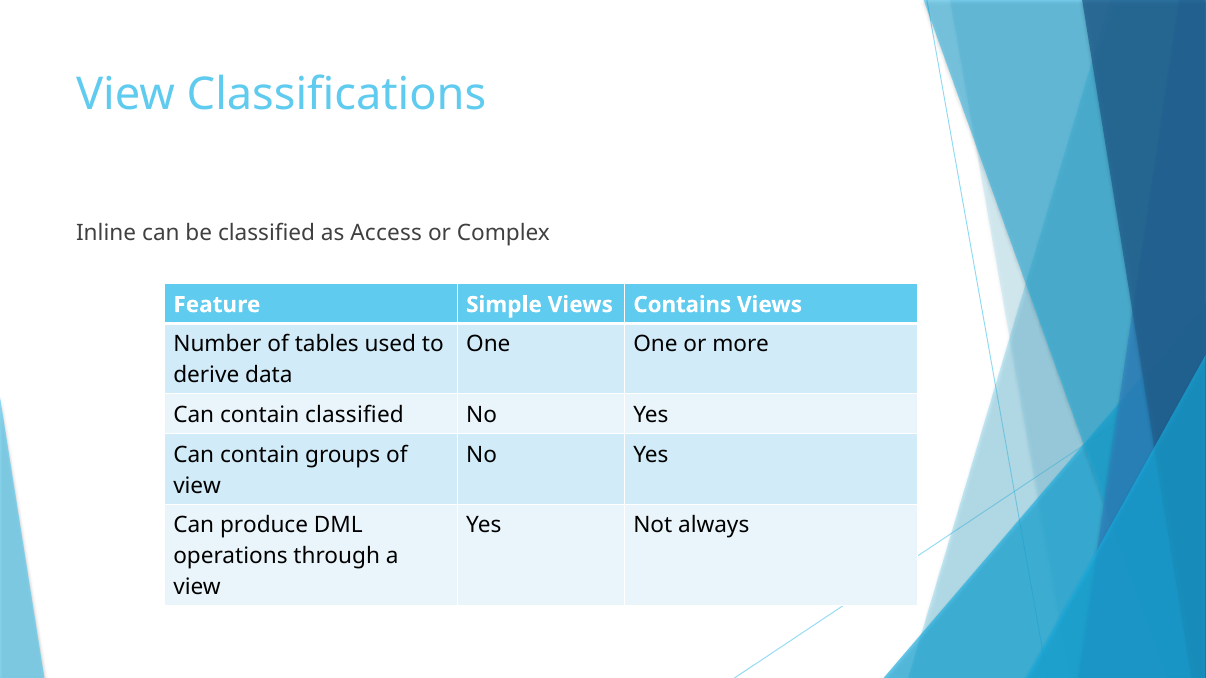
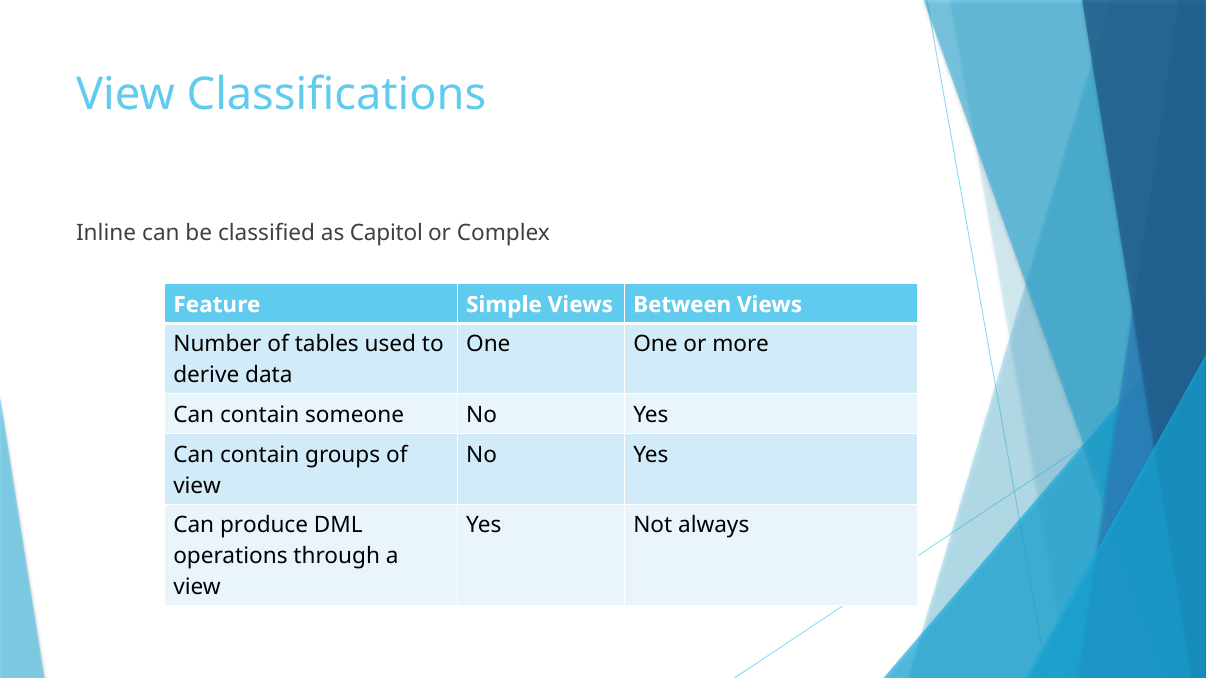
Access: Access -> Capitol (386, 233)
Contains: Contains -> Between (682, 305)
contain classified: classified -> someone (355, 415)
